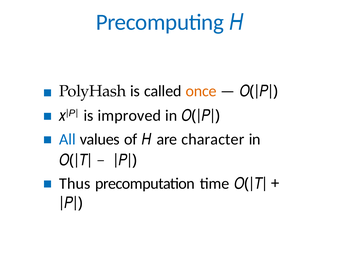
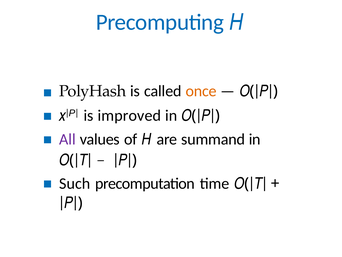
All colour: blue -> purple (67, 139)
character: character -> summand (213, 139)
Thus: Thus -> Such (75, 183)
